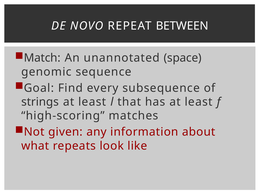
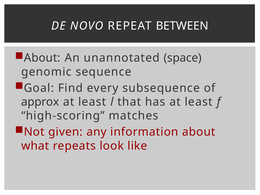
Match: Match -> About (42, 58)
strings: strings -> approx (40, 102)
